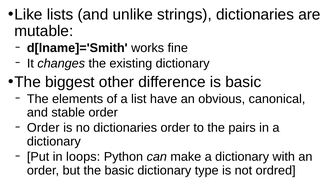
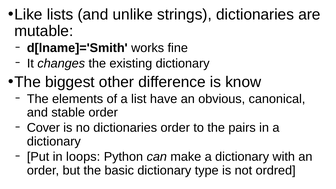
is basic: basic -> know (243, 82)
Order: Order -> Cover (43, 128)
